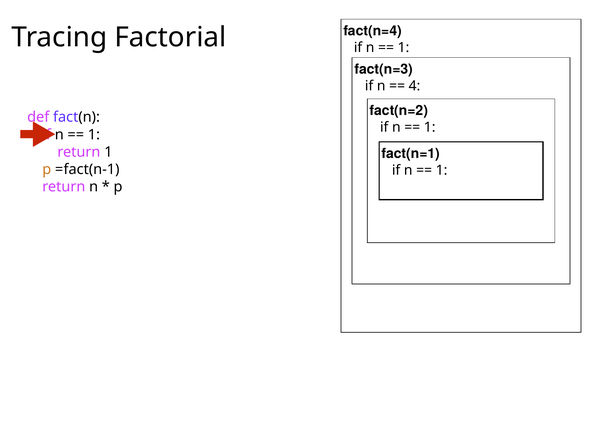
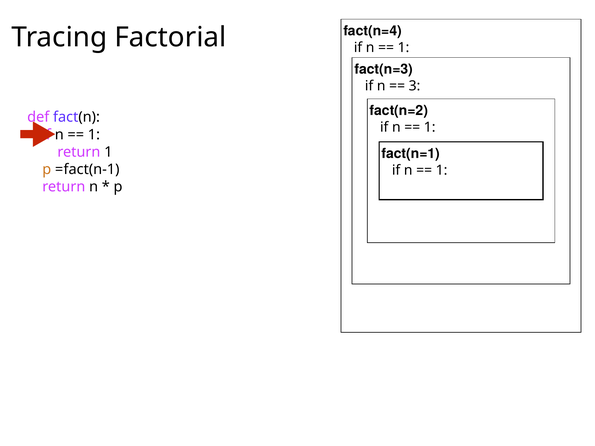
4: 4 -> 3 (415, 86)
